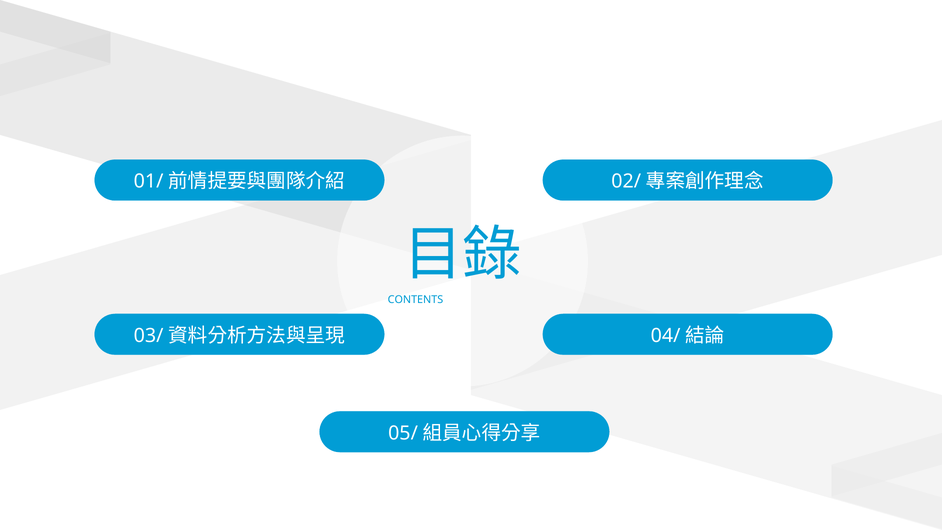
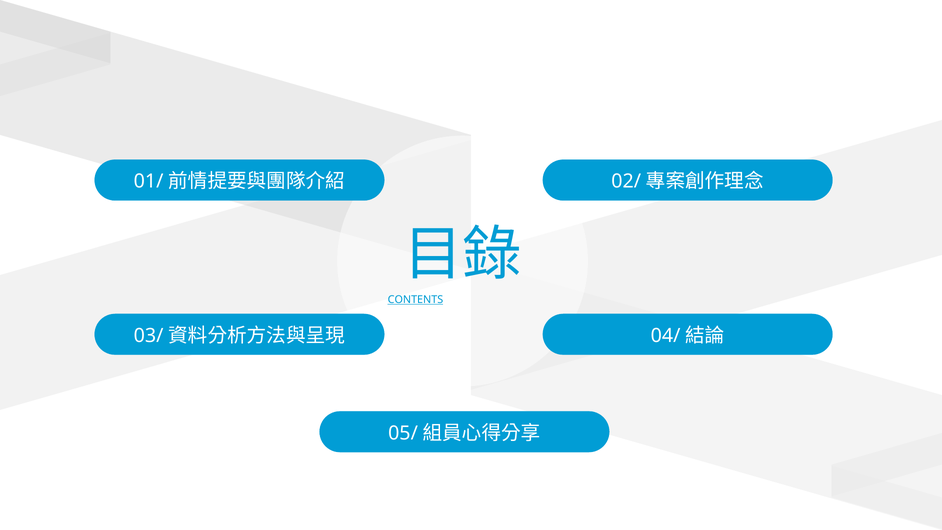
CONTENTS underline: none -> present (415, 300)
